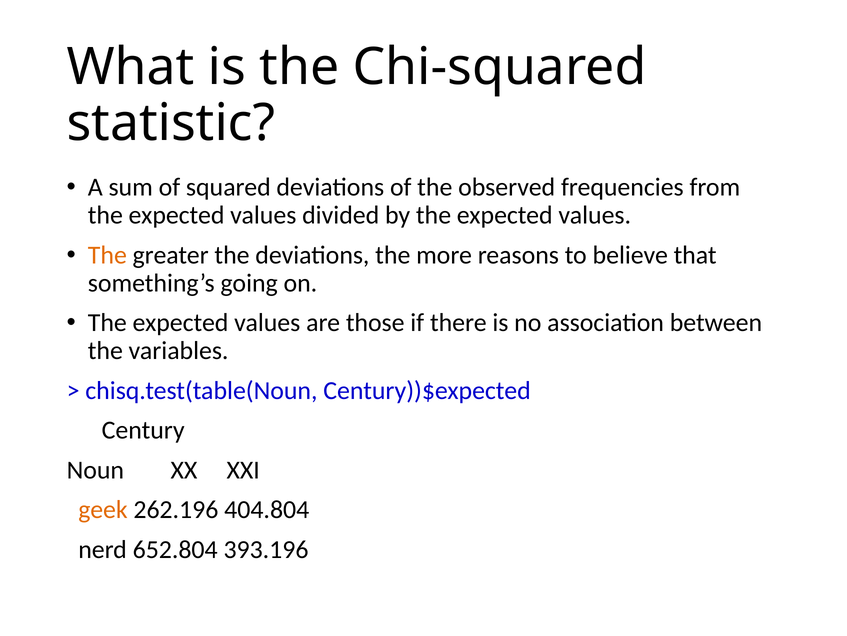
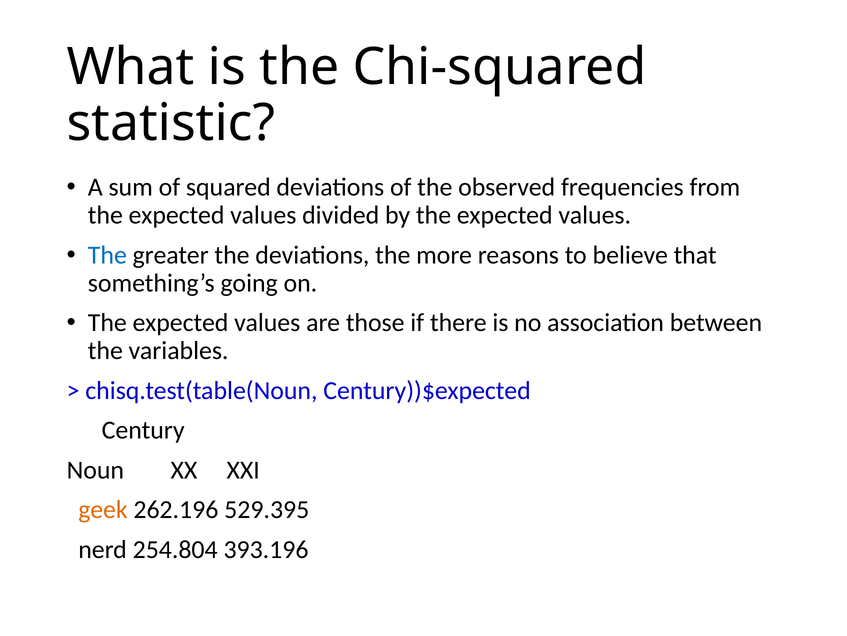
The colour: orange -> blue (107, 255)
404.804: 404.804 -> 529.395 (267, 509)
652.804: 652.804 -> 254.804 (175, 549)
